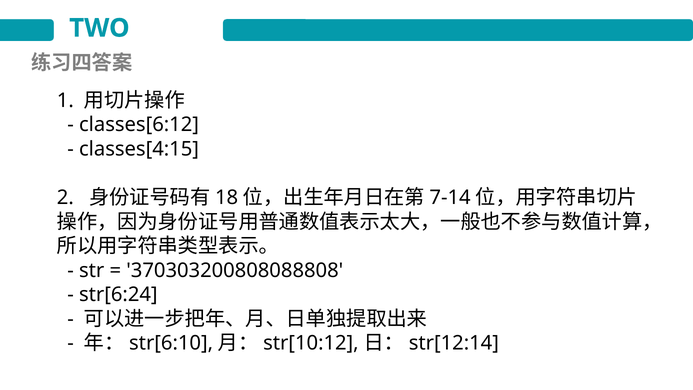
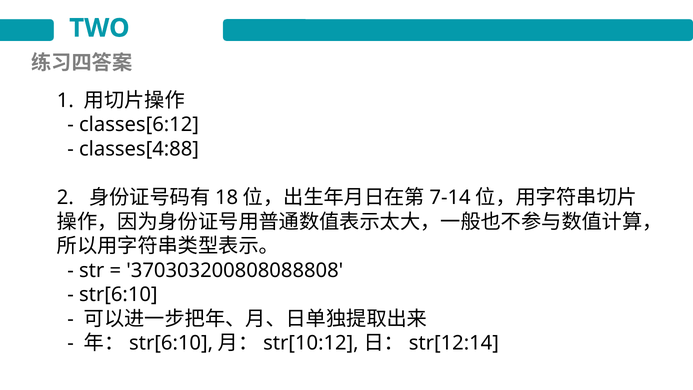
classes[4:15: classes[4:15 -> classes[4:88 (139, 149)
str[6:24: str[6:24 -> str[6:10 (118, 295)
